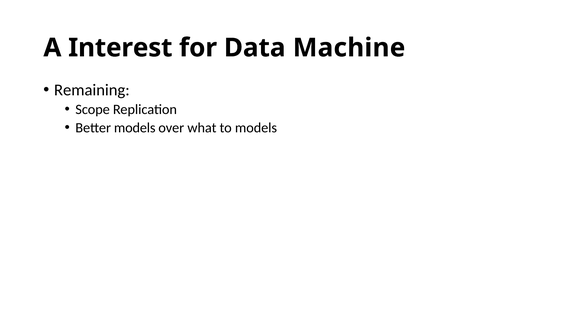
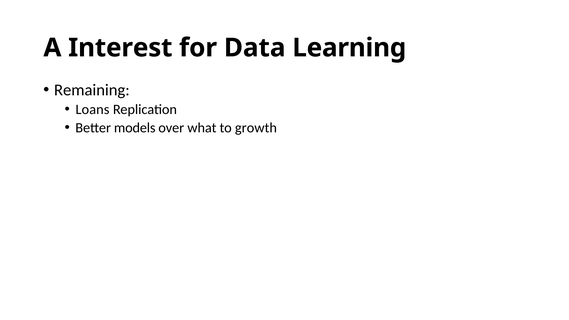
Machine: Machine -> Learning (349, 48)
Scope: Scope -> Loans (92, 110)
to models: models -> growth (256, 128)
